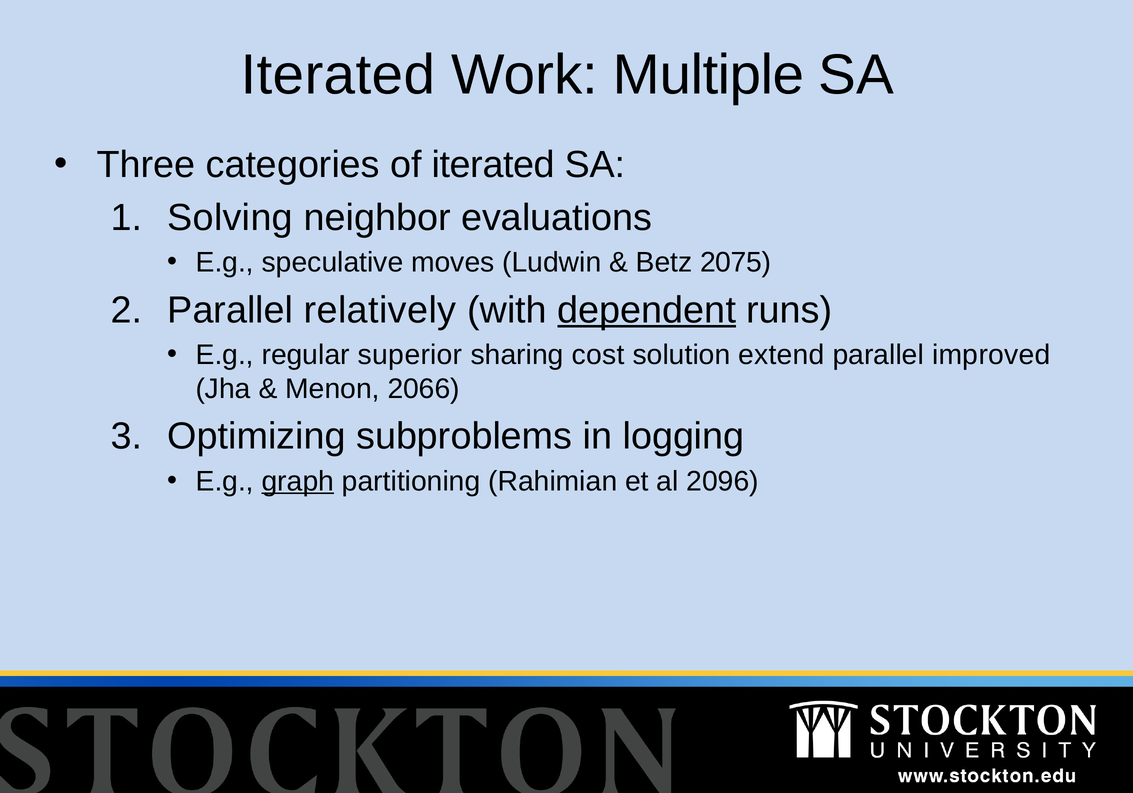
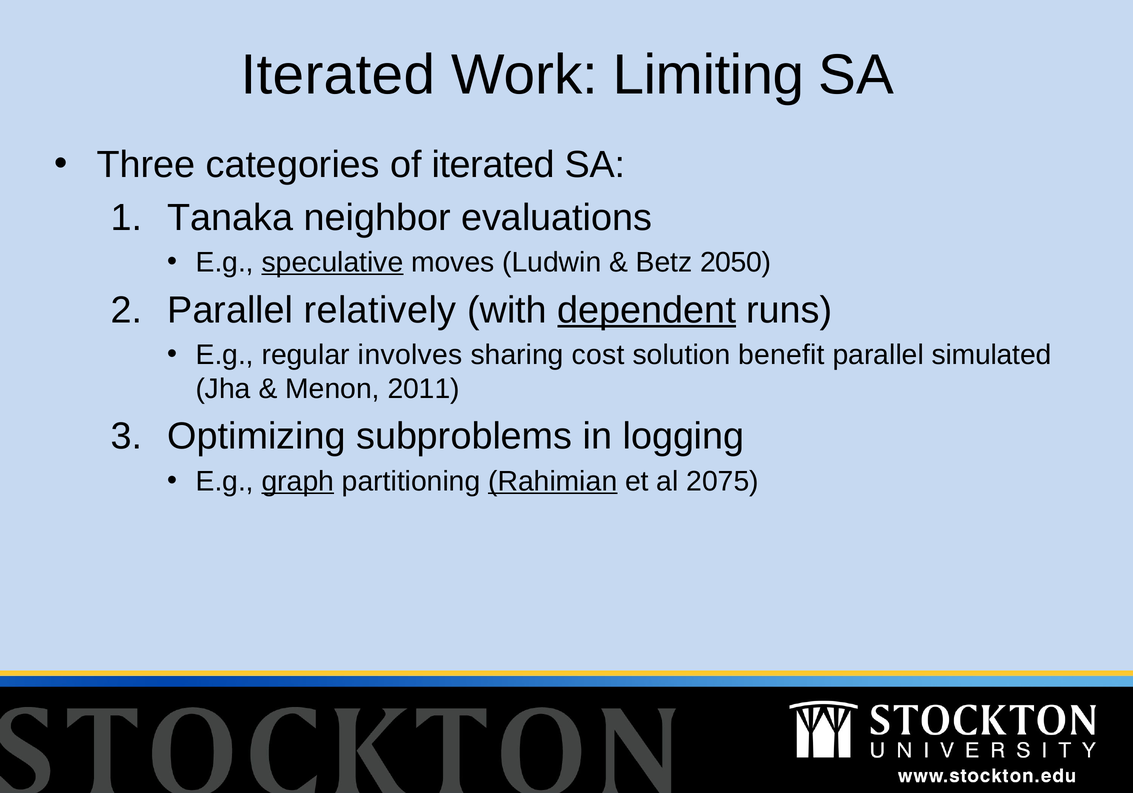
Multiple: Multiple -> Limiting (709, 75)
Solving: Solving -> Tanaka (230, 218)
speculative underline: none -> present (333, 262)
2075: 2075 -> 2050 (736, 262)
superior: superior -> involves (410, 355)
extend: extend -> benefit (781, 355)
improved: improved -> simulated (992, 355)
2066: 2066 -> 2011 (424, 389)
Rahimian underline: none -> present (553, 481)
2096: 2096 -> 2075 (723, 481)
